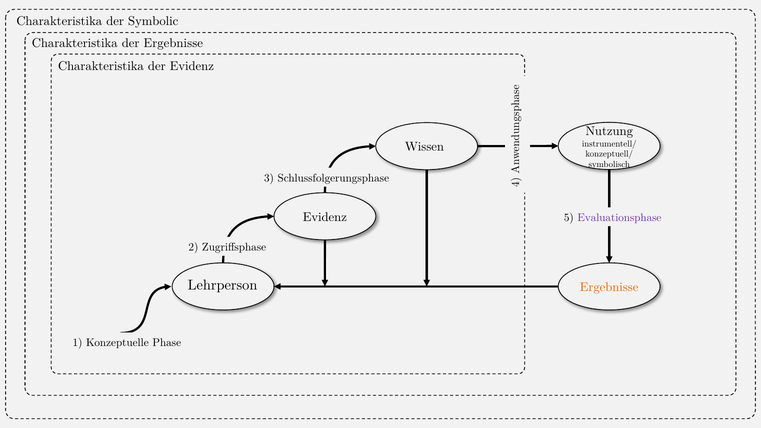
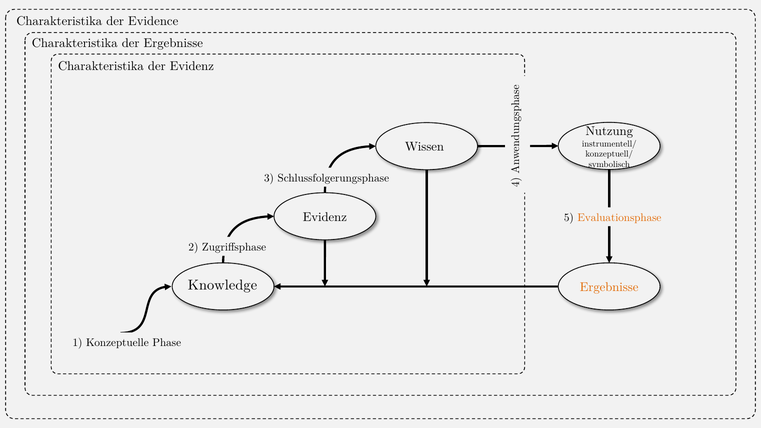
Symbolic: Symbolic -> Evidence (153, 21)
Evaluationsphase colour: purple -> orange (619, 218)
Lehrperson: Lehrperson -> Knowledge (222, 285)
